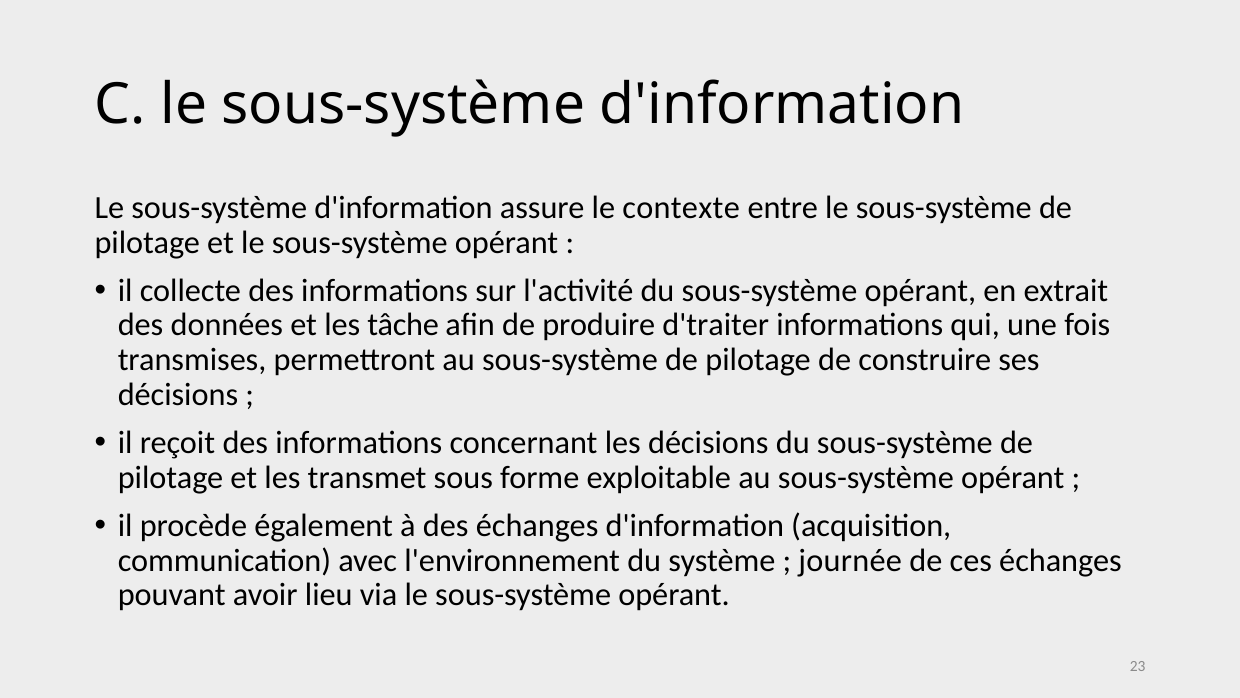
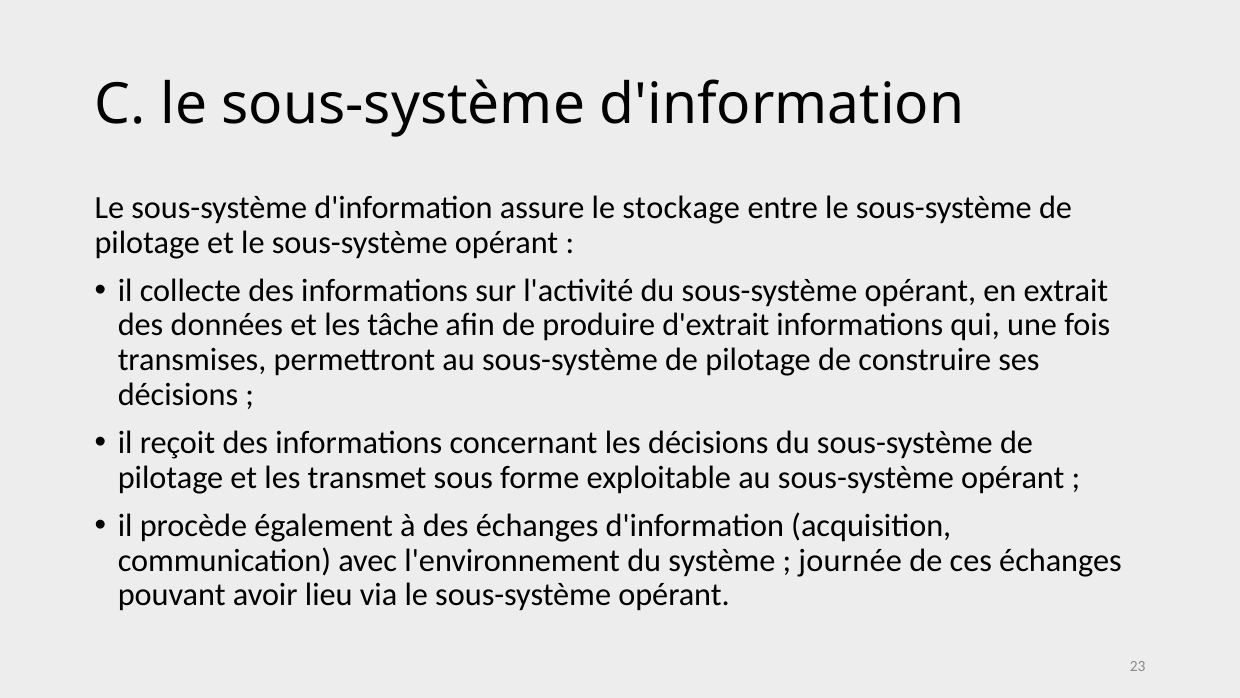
contexte: contexte -> stockage (681, 208)
d'traiter: d'traiter -> d'extrait (716, 325)
